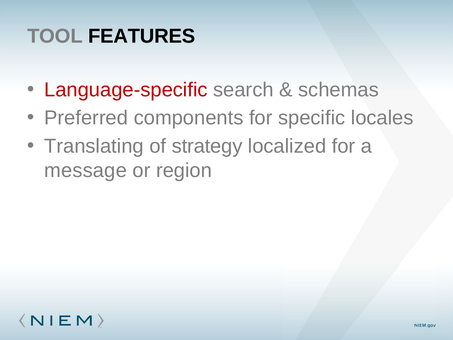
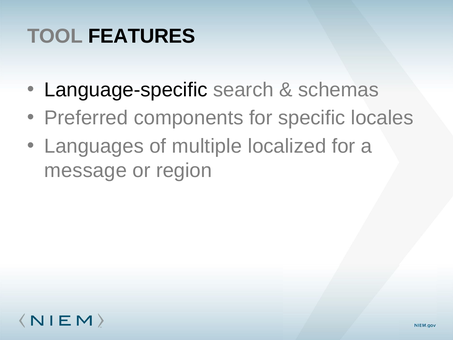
Language-specific colour: red -> black (126, 90)
Translating: Translating -> Languages (94, 146)
strategy: strategy -> multiple (207, 146)
